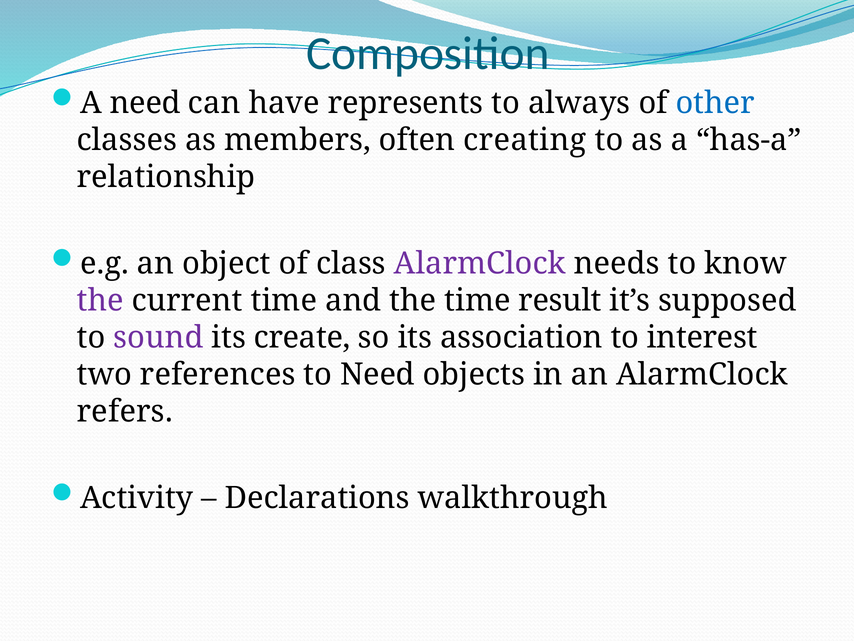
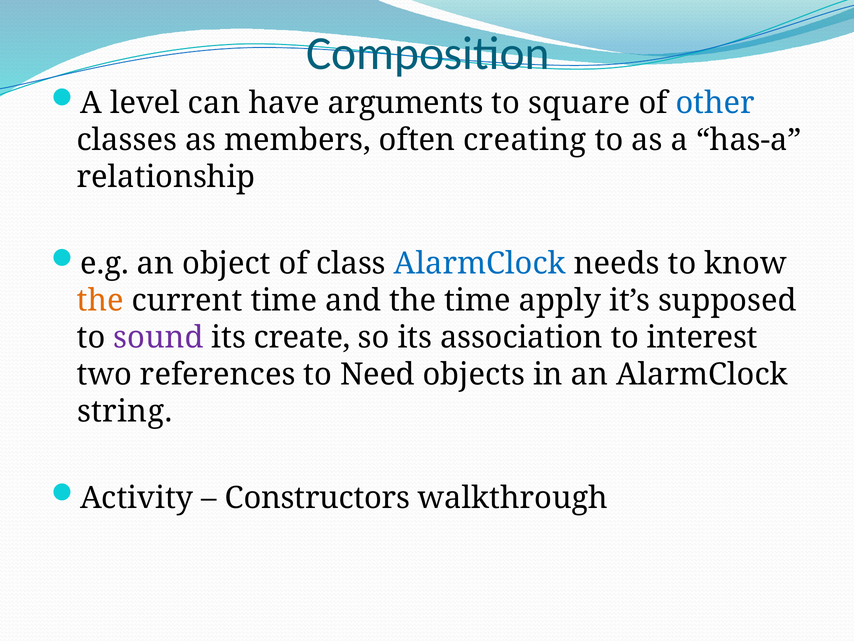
A need: need -> level (145, 103)
represents: represents -> arguments (406, 103)
always: always -> square (579, 103)
AlarmClock colour: purple -> blue (480, 263)
the colour: purple -> orange (100, 300)
result: result -> apply (560, 300)
refers: refers -> string (125, 411)
Declarations: Declarations -> Constructors (317, 497)
